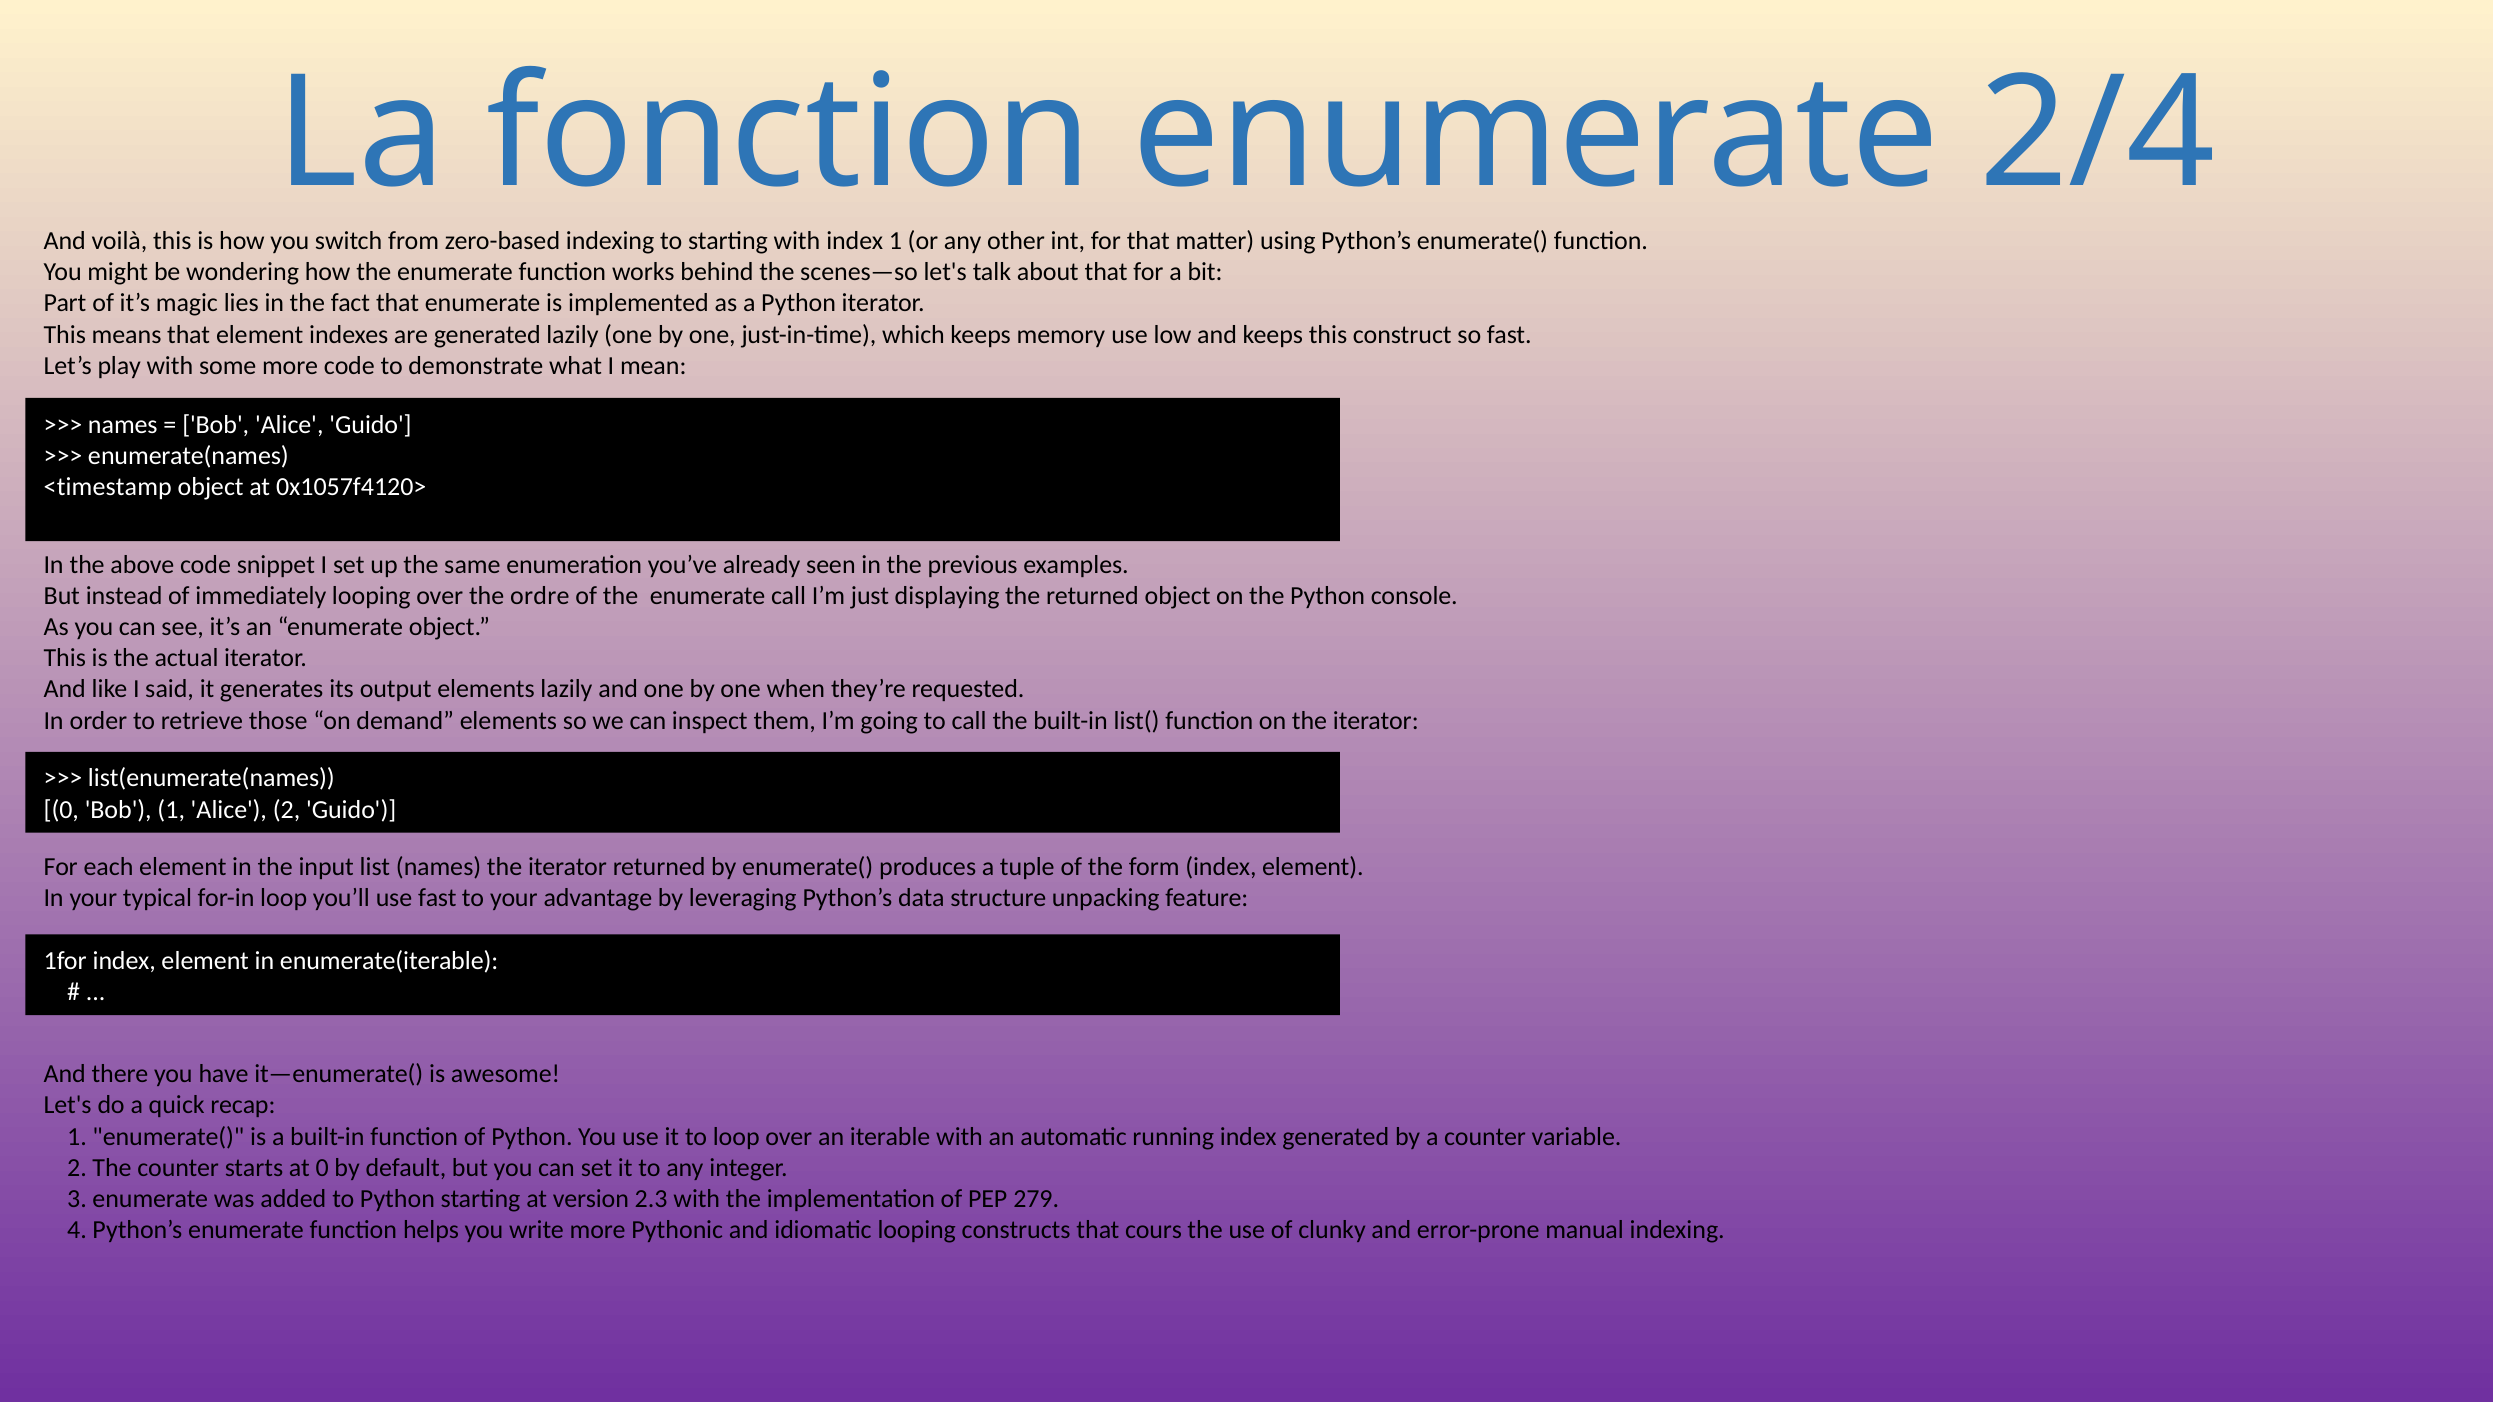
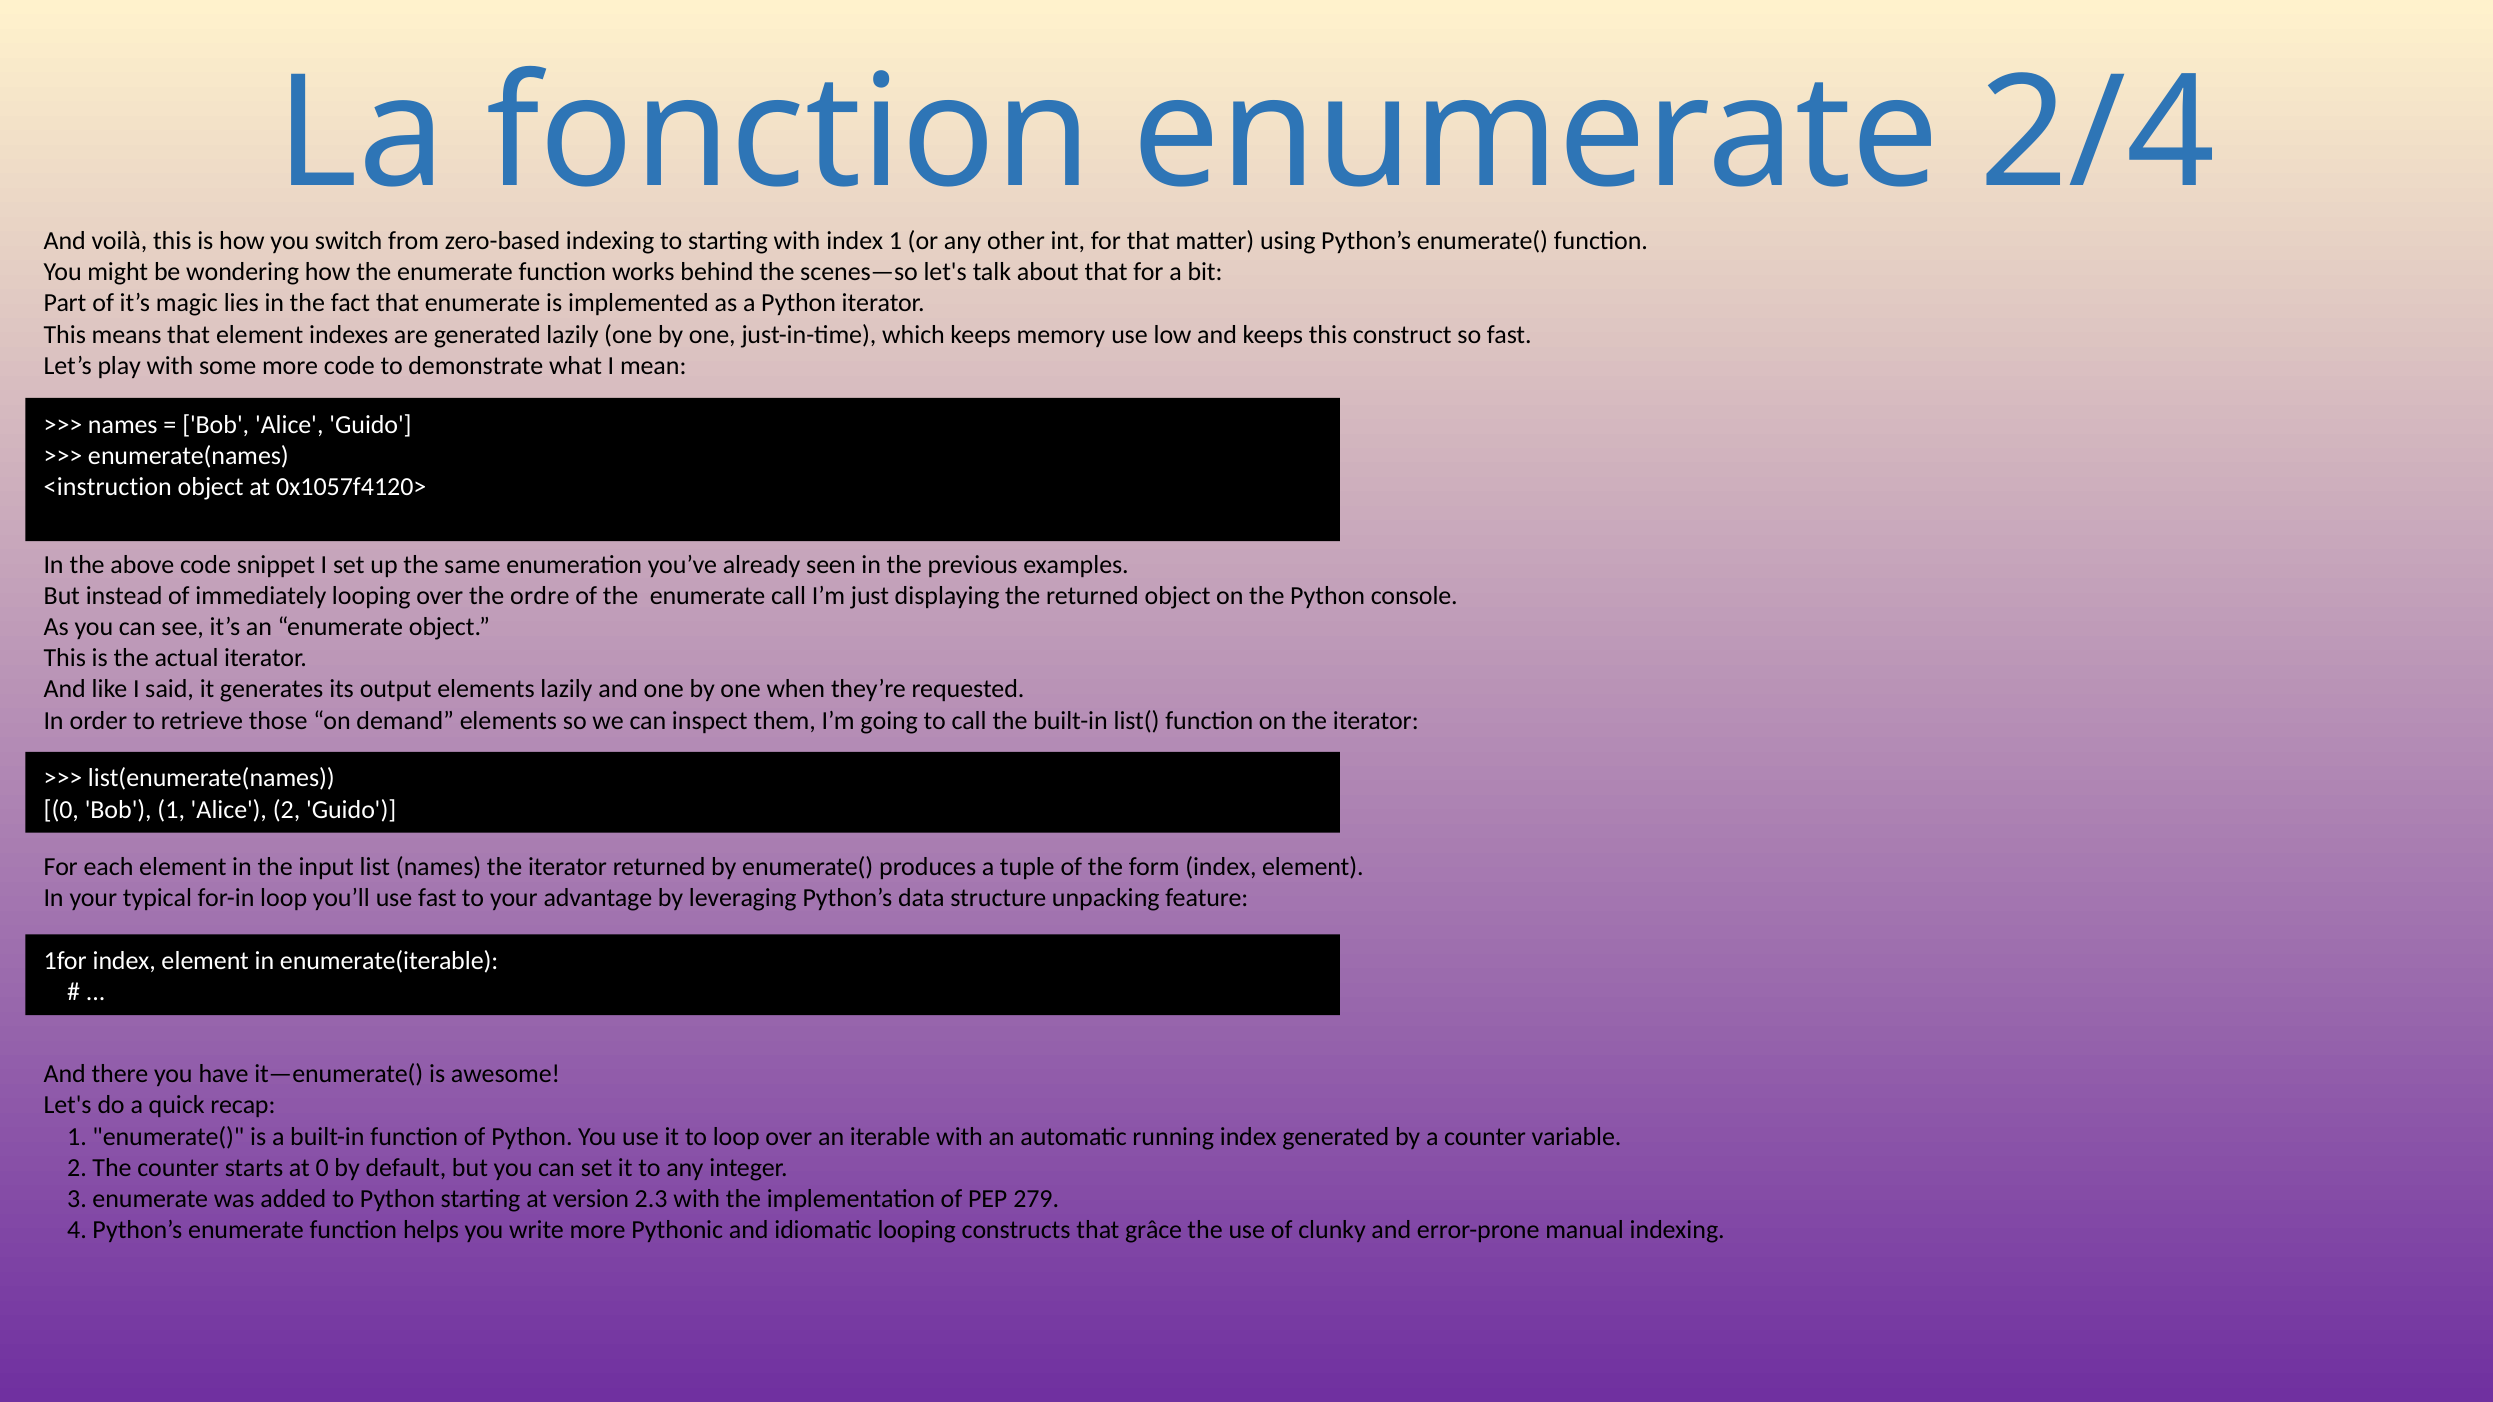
<timestamp: <timestamp -> <instruction (108, 487)
cours: cours -> grâce (1154, 1230)
